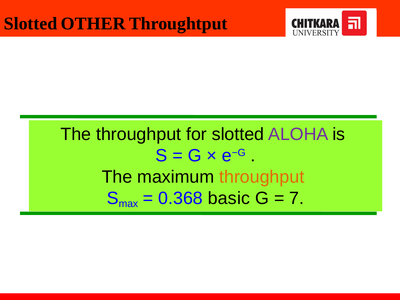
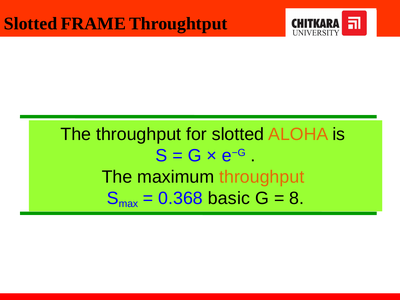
OTHER: OTHER -> FRAME (93, 24)
ALOHA colour: purple -> orange (298, 134)
7: 7 -> 8 (297, 198)
